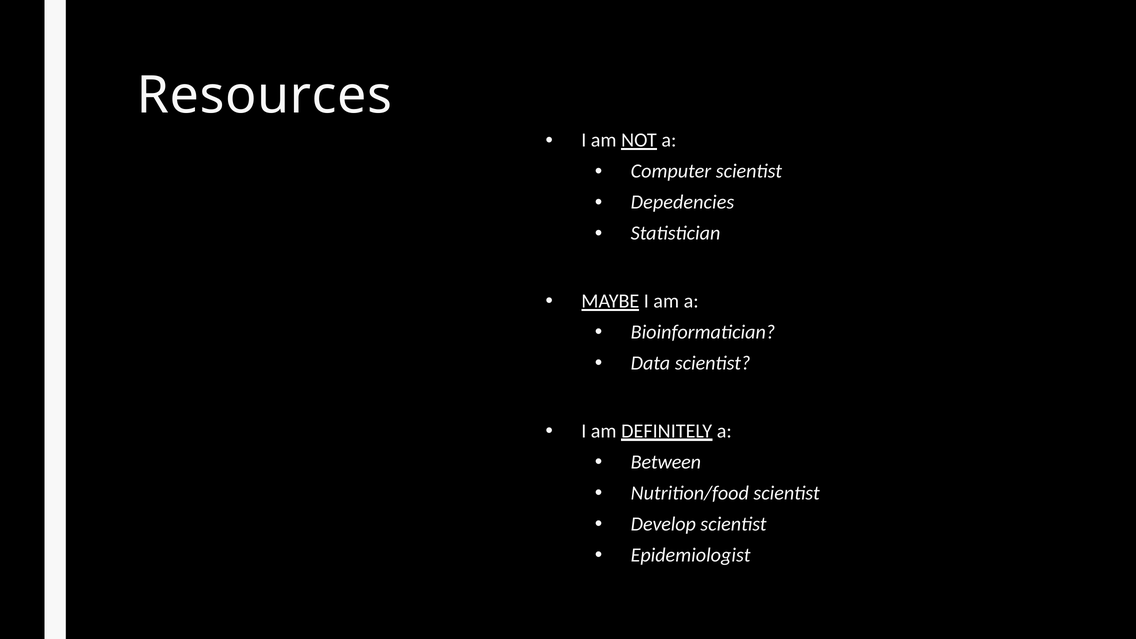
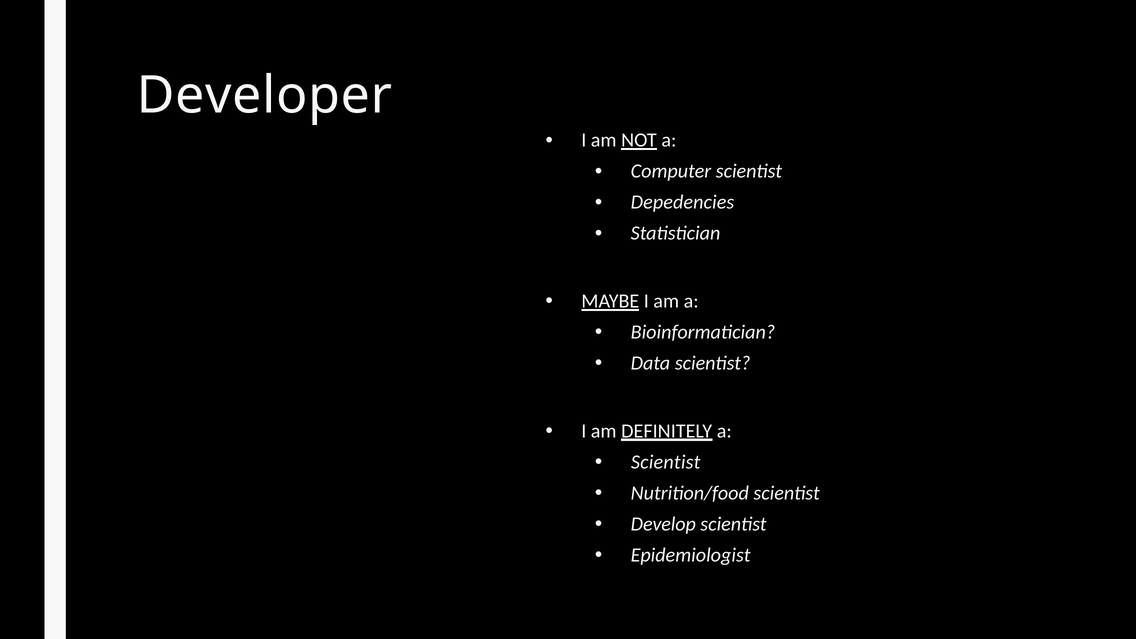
Resources: Resources -> Developer (264, 95)
Between: Between -> Scientist (666, 462)
